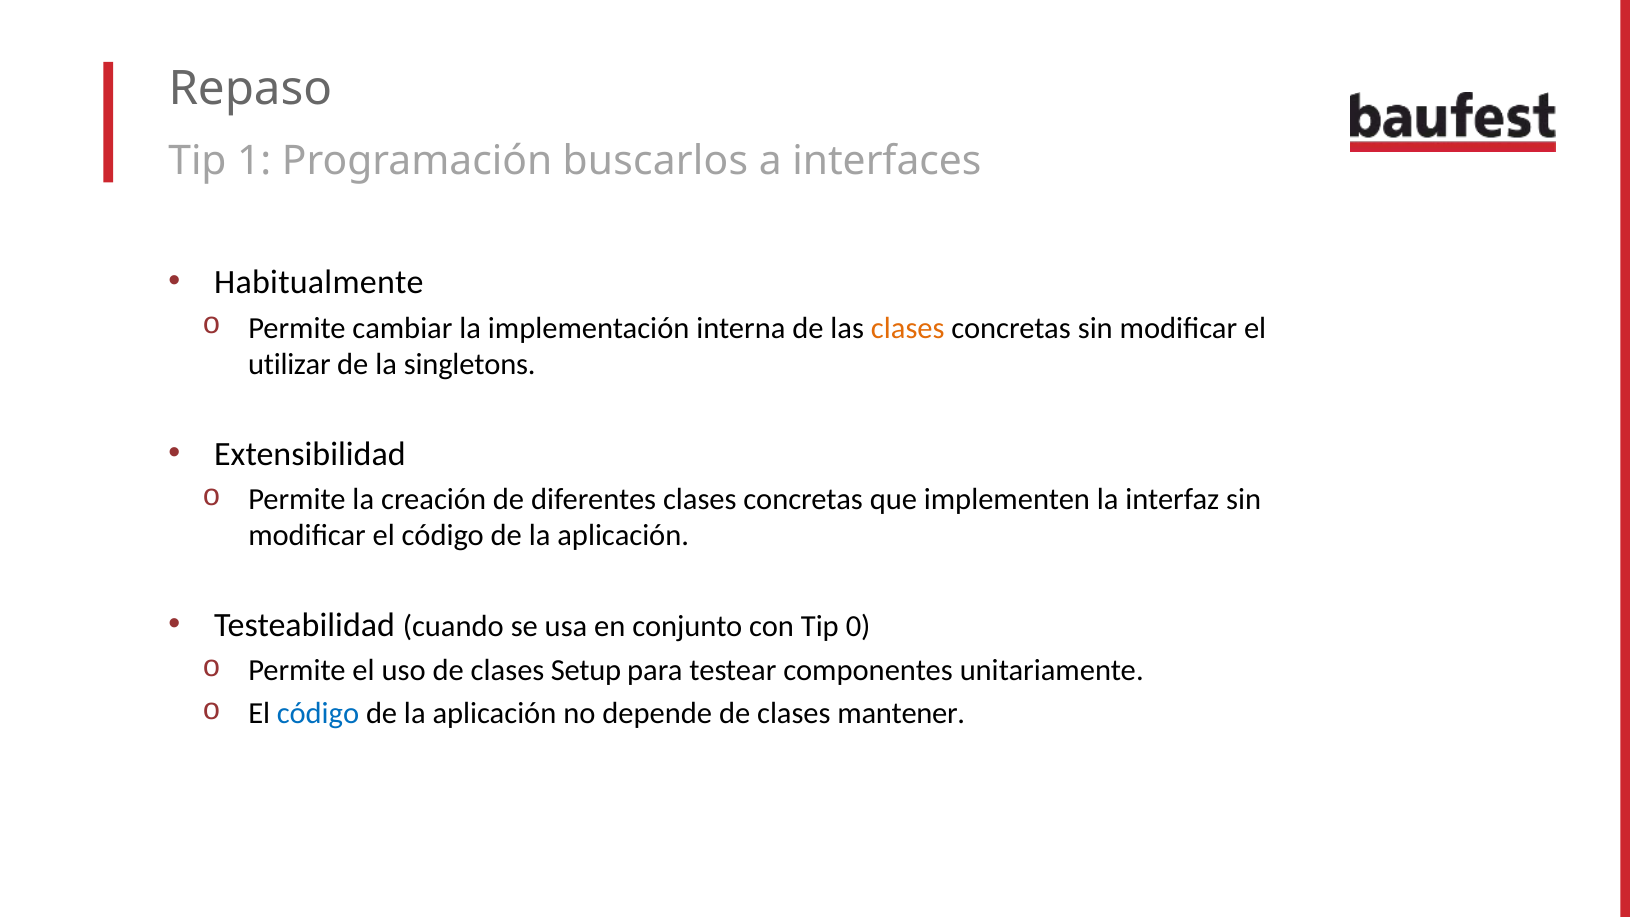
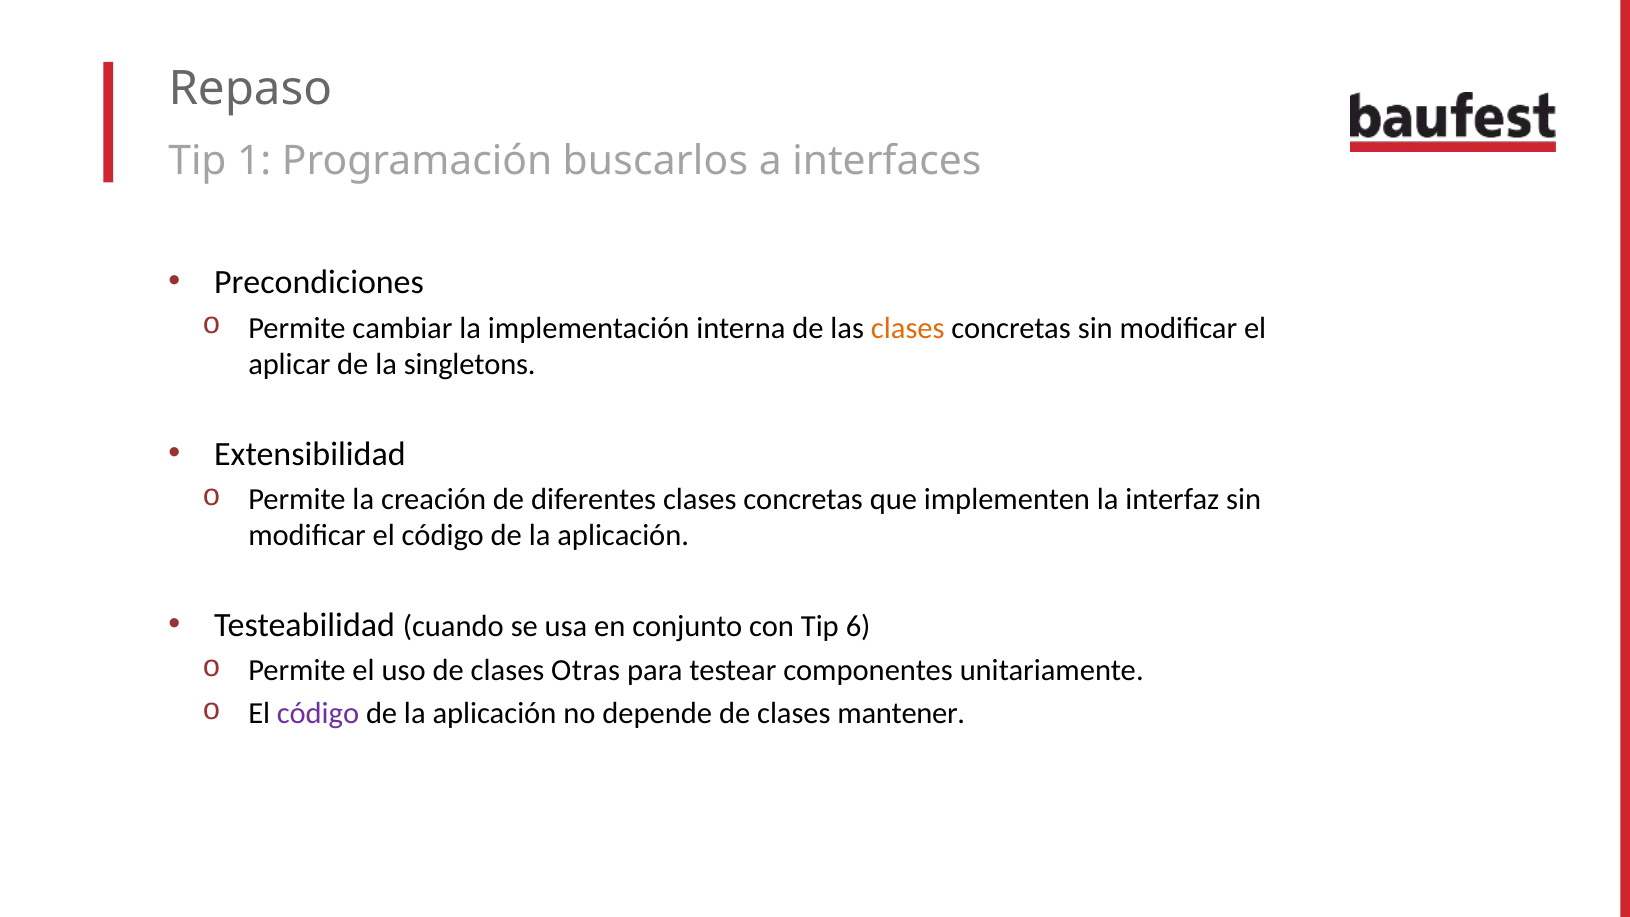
Habitualmente: Habitualmente -> Precondiciones (319, 283)
utilizar: utilizar -> aplicar (289, 365)
0: 0 -> 6 (858, 626)
Setup: Setup -> Otras (586, 670)
código colour: blue -> purple (318, 714)
